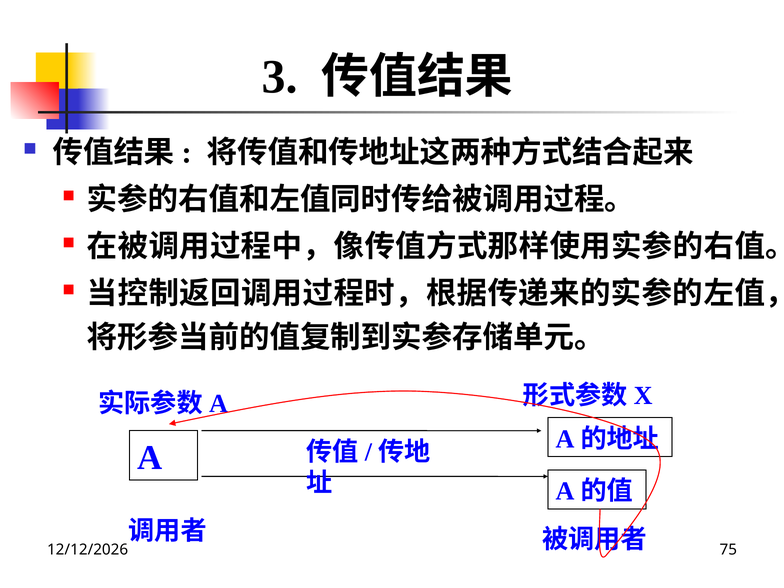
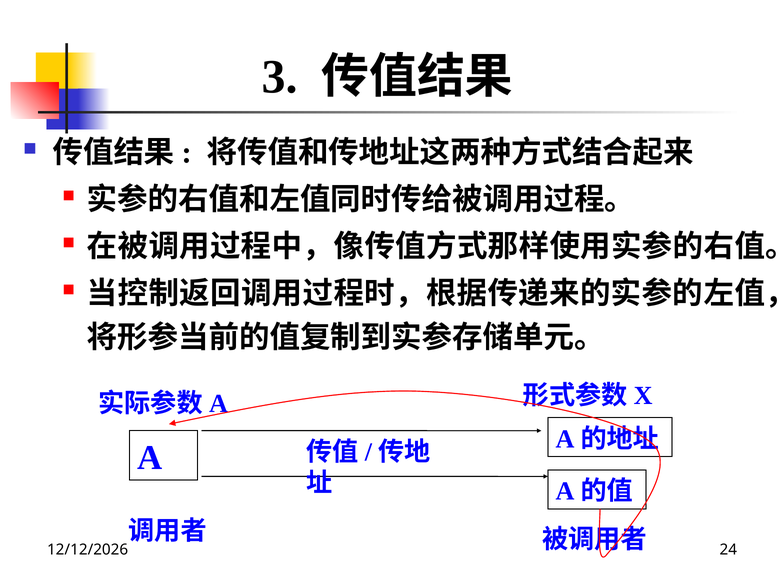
75: 75 -> 24 (728, 550)
